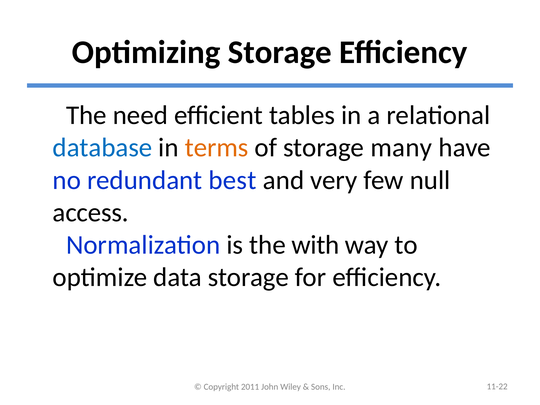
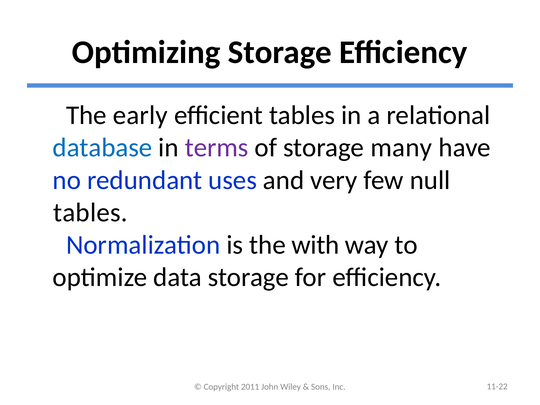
need: need -> early (140, 115)
terms colour: orange -> purple (217, 148)
best: best -> uses (233, 180)
access: access -> tables (90, 212)
